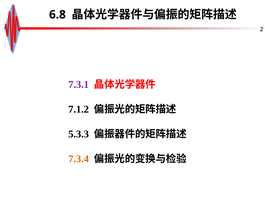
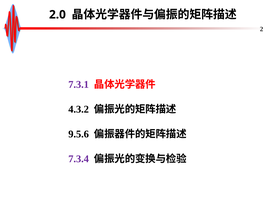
6.8: 6.8 -> 2.0 (57, 15)
7.1.2: 7.1.2 -> 4.3.2 (79, 109)
5.3.3: 5.3.3 -> 9.5.6 (79, 134)
7.3.4 colour: orange -> purple (79, 159)
